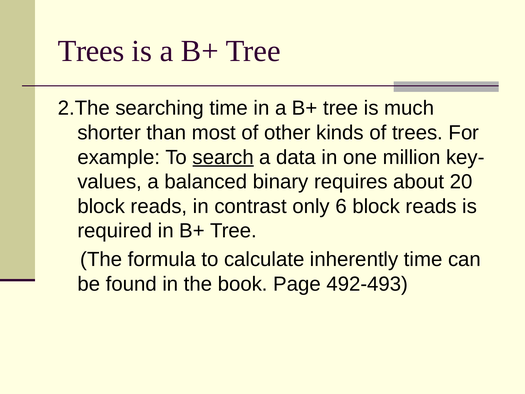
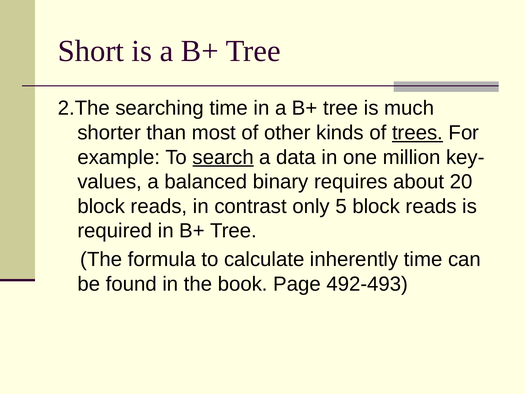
Trees: Trees -> Short (91, 51)
trees underline: none -> present (417, 133)
6: 6 -> 5 (341, 206)
